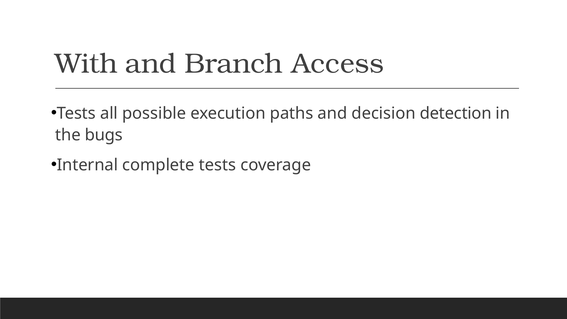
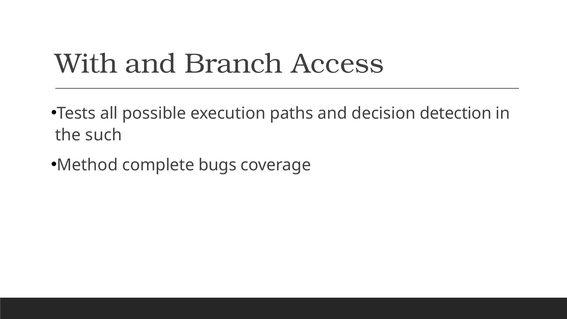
bugs: bugs -> such (104, 135)
Internal: Internal -> Method (87, 165)
complete tests: tests -> bugs (218, 165)
